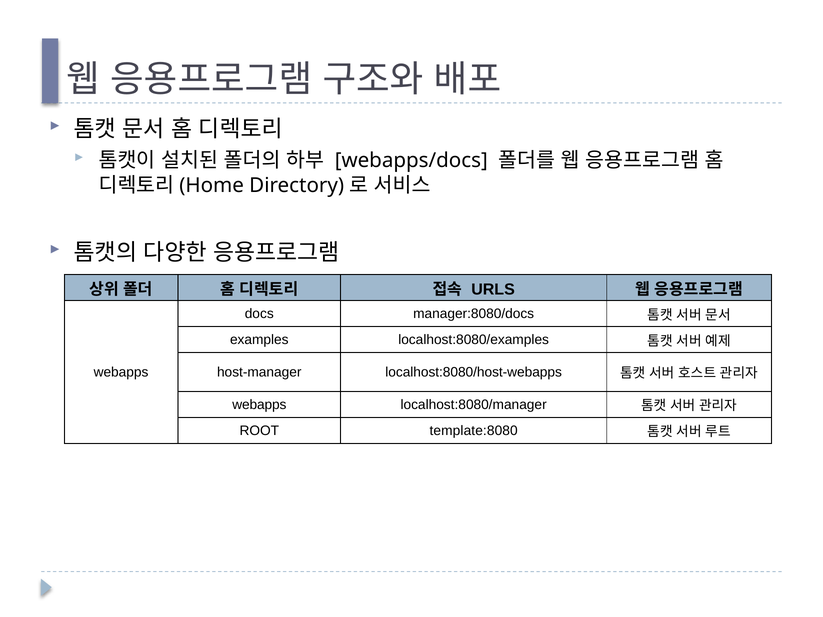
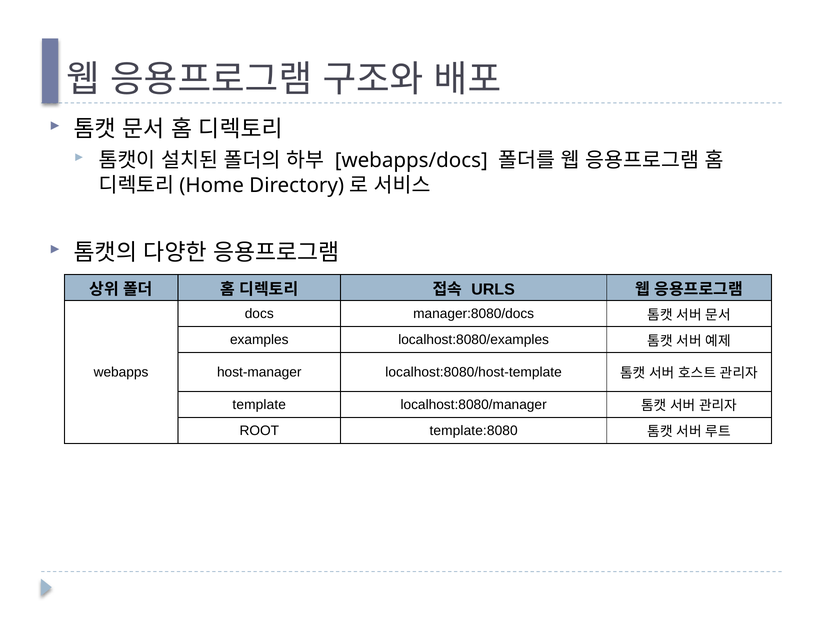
localhost:8080/host-webapps: localhost:8080/host-webapps -> localhost:8080/host-template (474, 372)
webapps: webapps -> template (259, 405)
